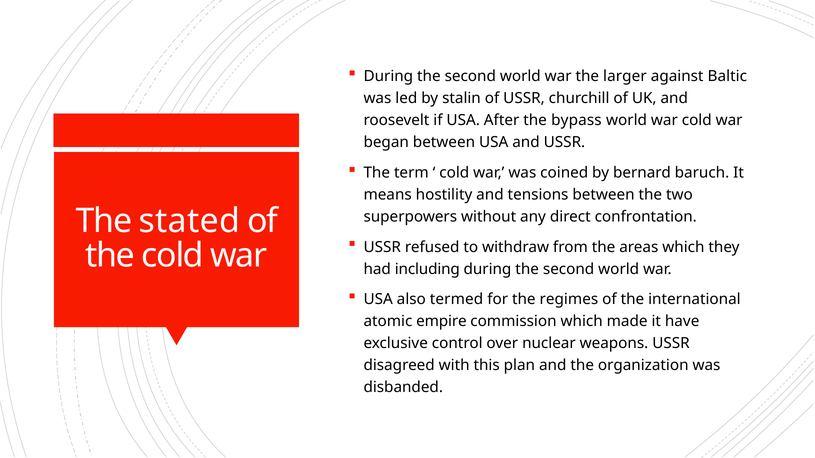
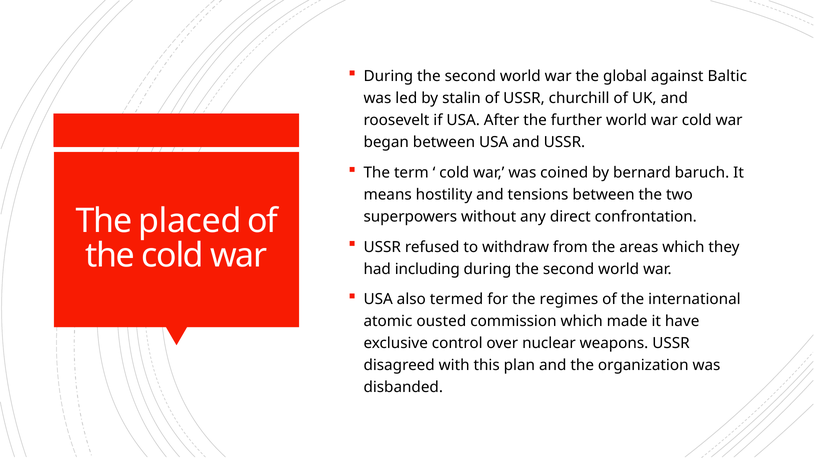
larger: larger -> global (625, 76)
bypass: bypass -> further (576, 120)
stated: stated -> placed (190, 221)
empire: empire -> ousted (441, 322)
